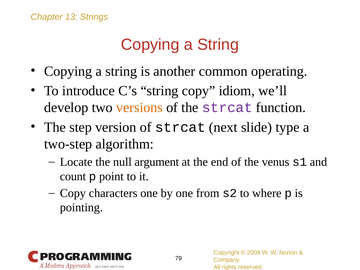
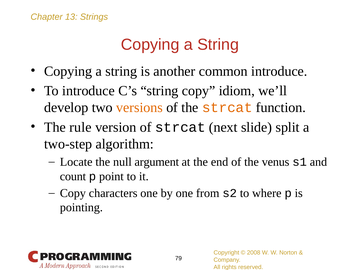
common operating: operating -> introduce (279, 71)
strcat colour: purple -> orange (227, 108)
step: step -> rule (80, 127)
type: type -> split (288, 127)
